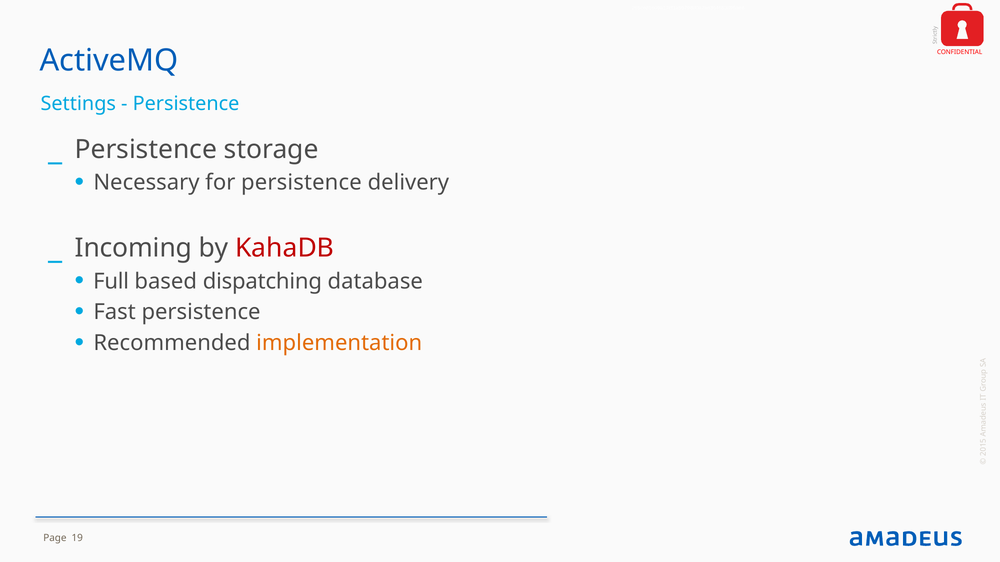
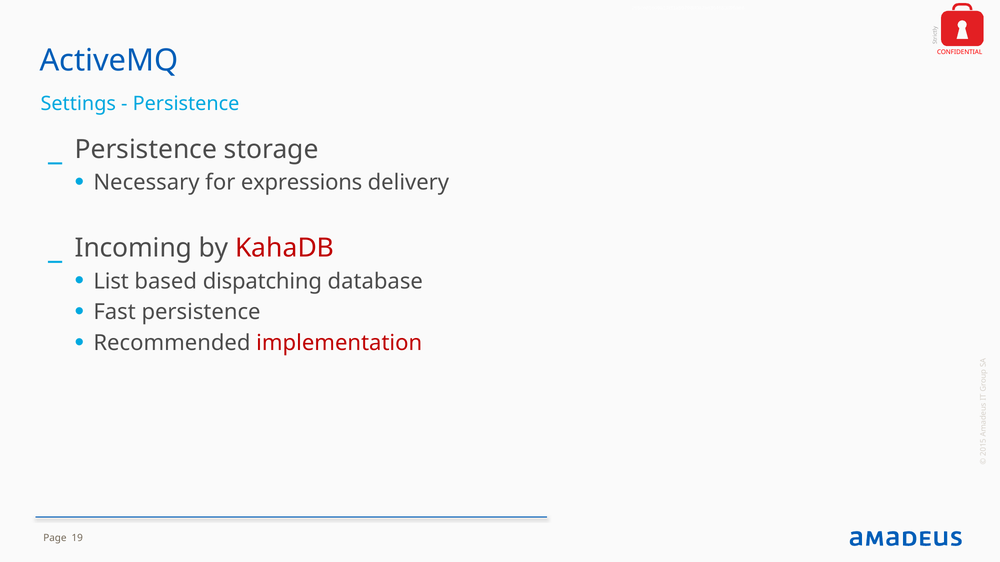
for persistence: persistence -> expressions (302, 183)
Full: Full -> List (111, 281)
implementation colour: orange -> red (339, 343)
